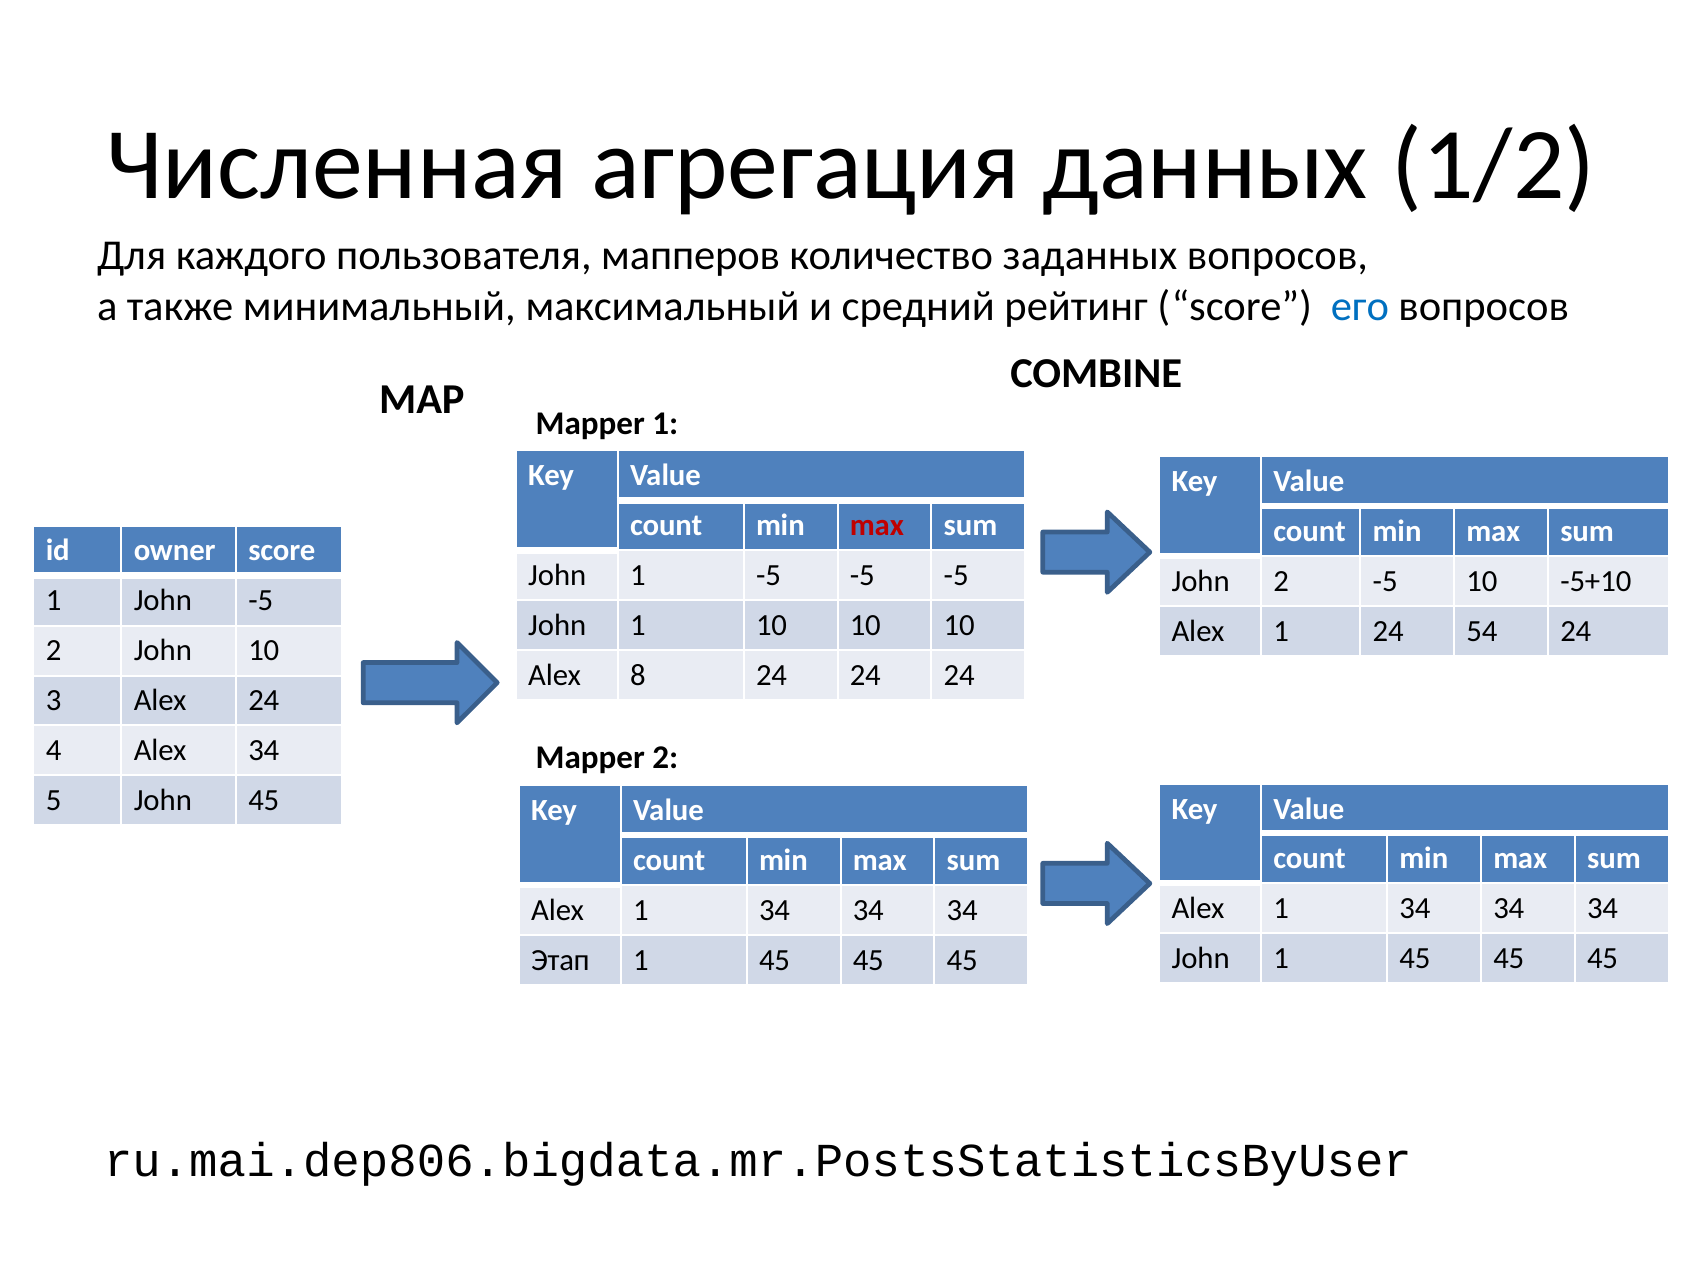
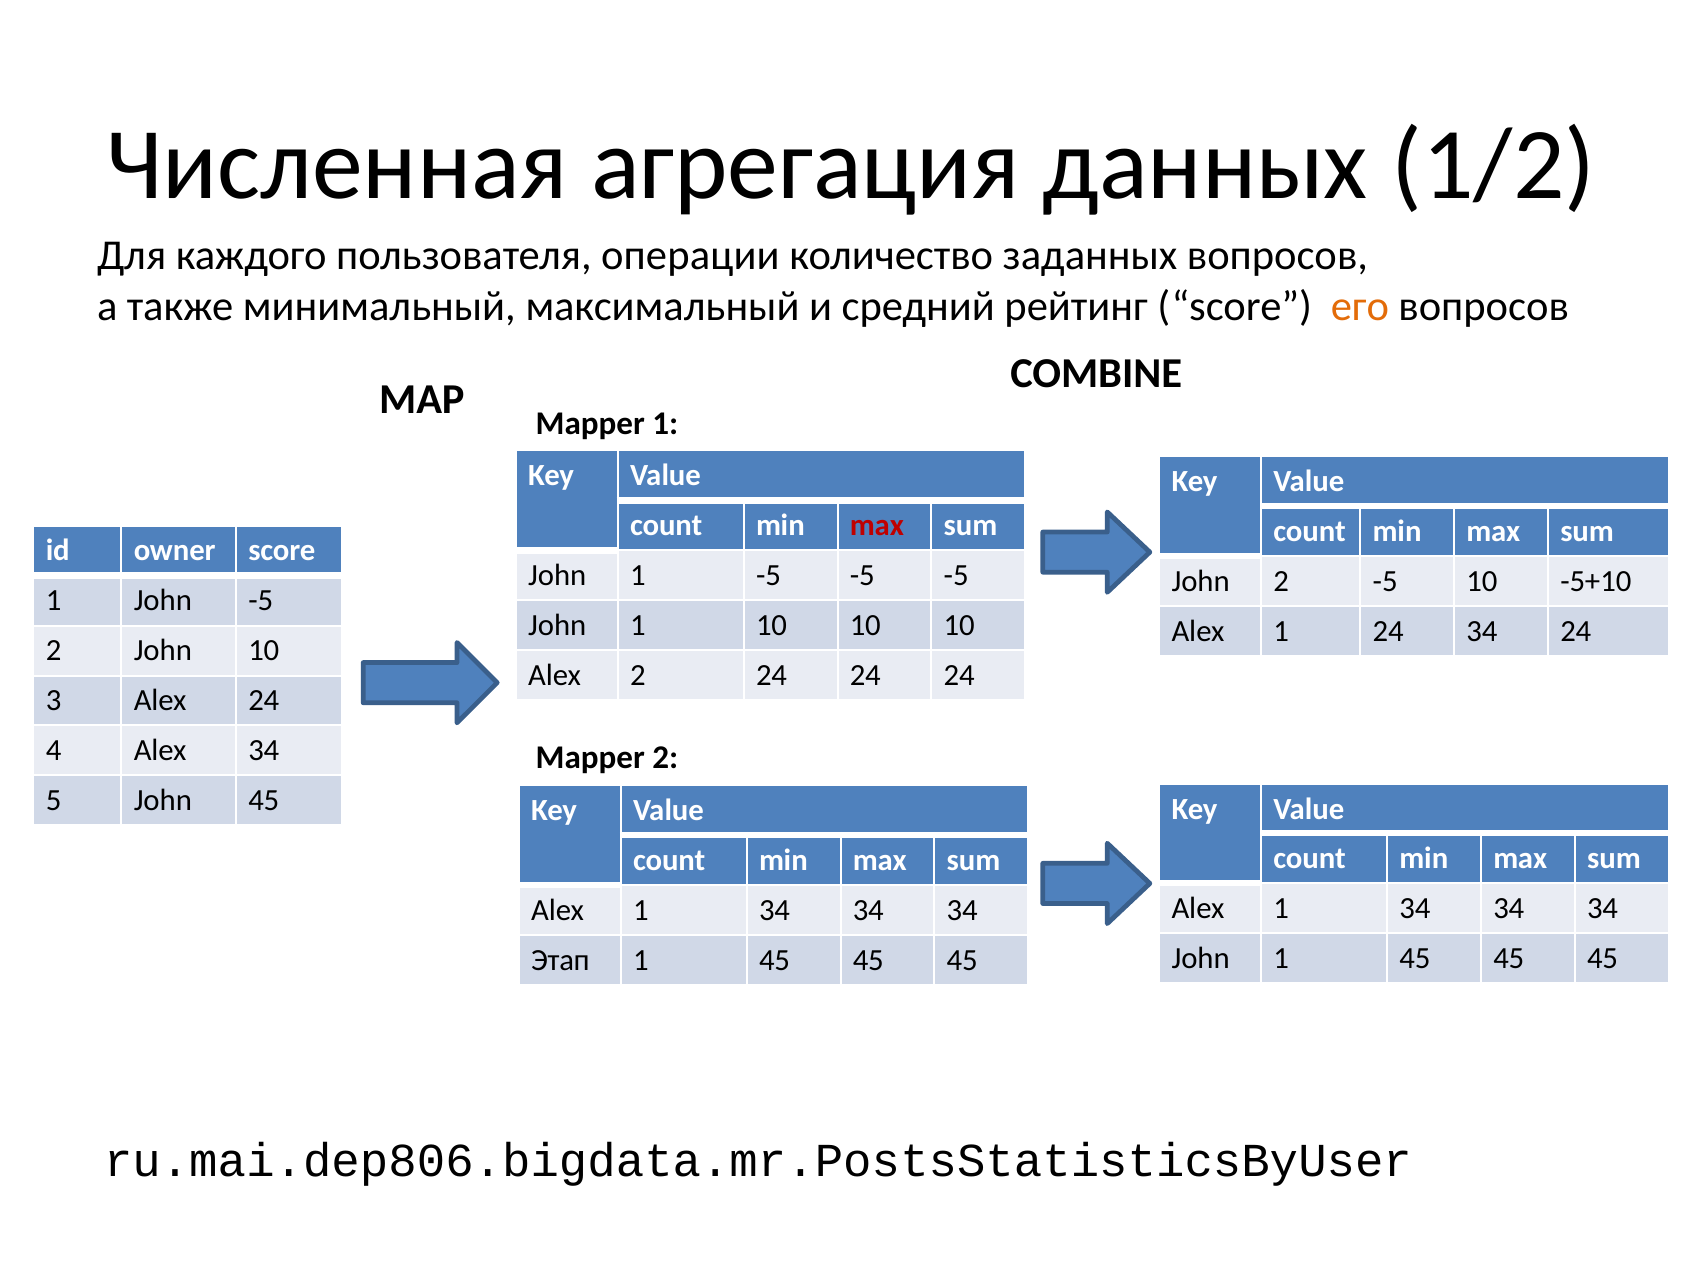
мапперов: мапперов -> операции (690, 255)
его colour: blue -> orange (1360, 306)
24 54: 54 -> 34 (1482, 632)
Alex 8: 8 -> 2 (638, 676)
